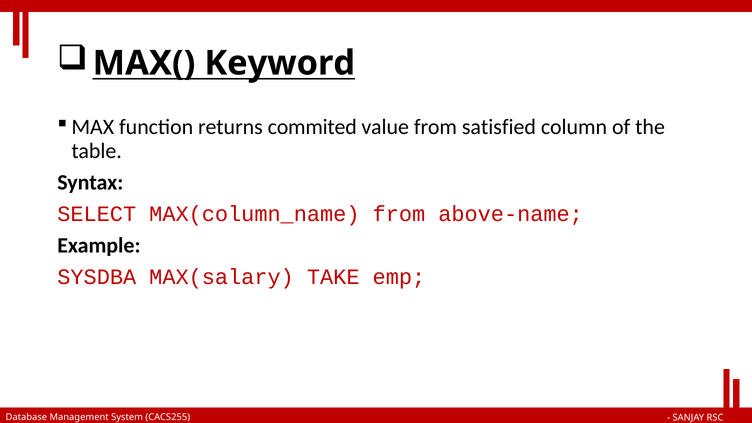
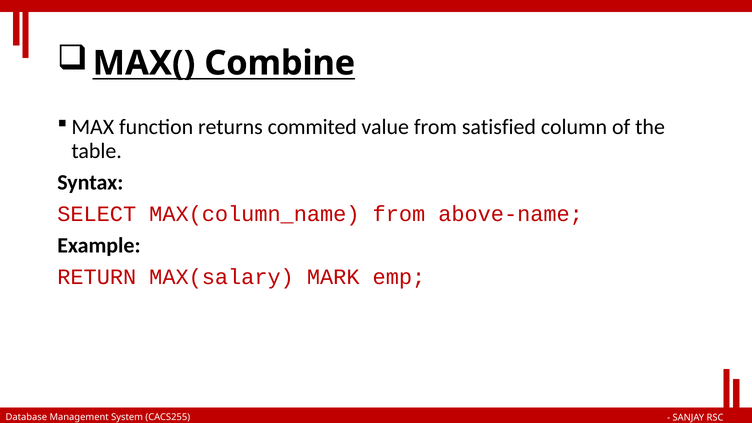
Keyword: Keyword -> Combine (280, 63)
SYSDBA: SYSDBA -> RETURN (97, 277)
TAKE: TAKE -> MARK (333, 277)
